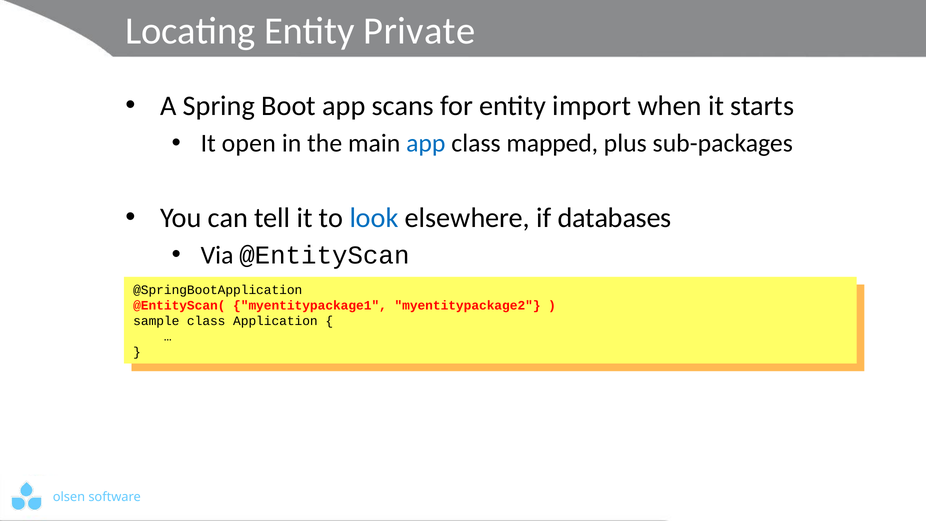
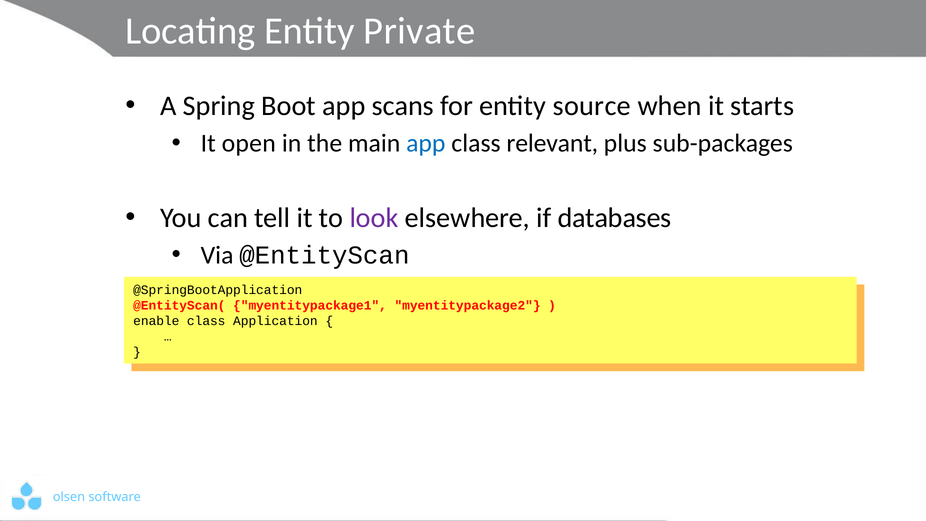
import: import -> source (592, 106)
mapped: mapped -> relevant (552, 143)
look colour: blue -> purple (374, 218)
sample: sample -> enable (156, 321)
